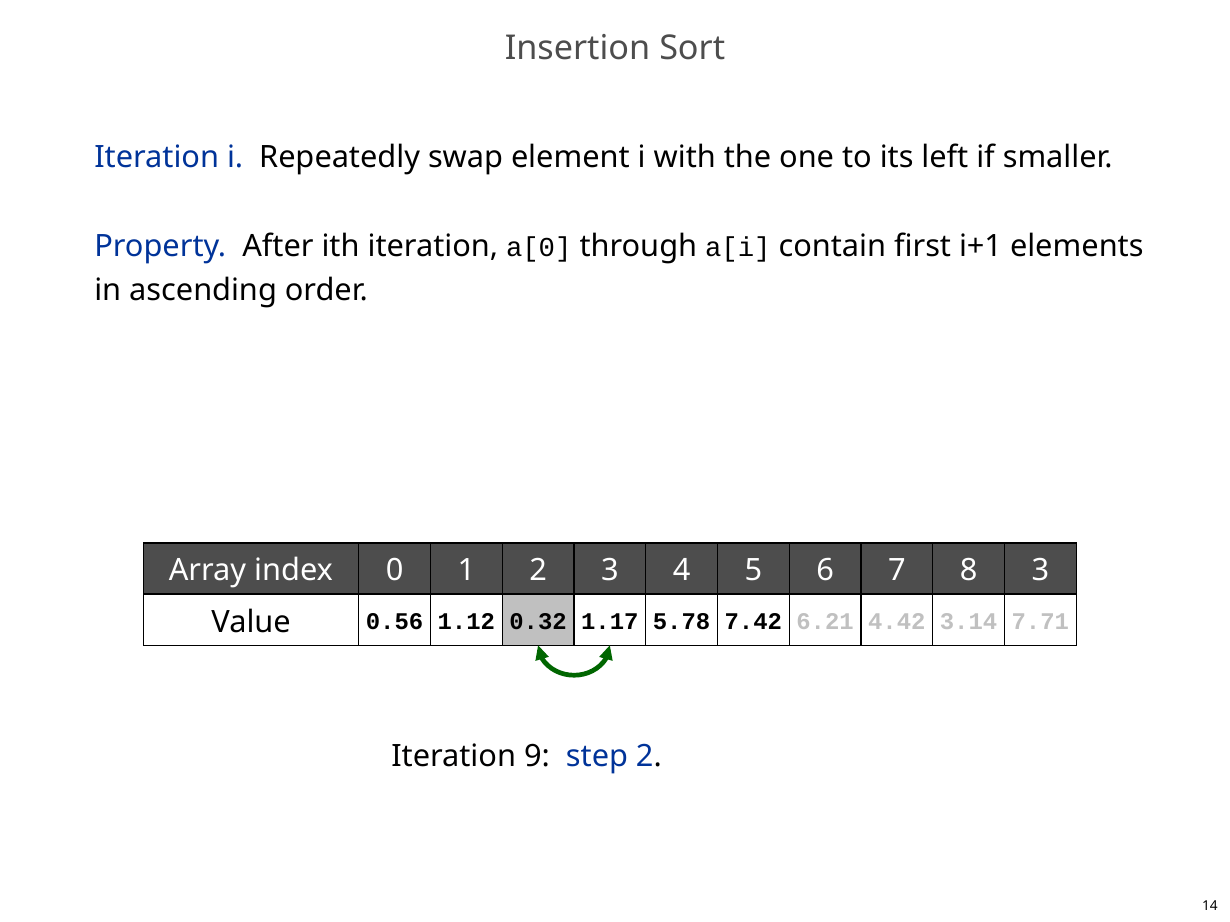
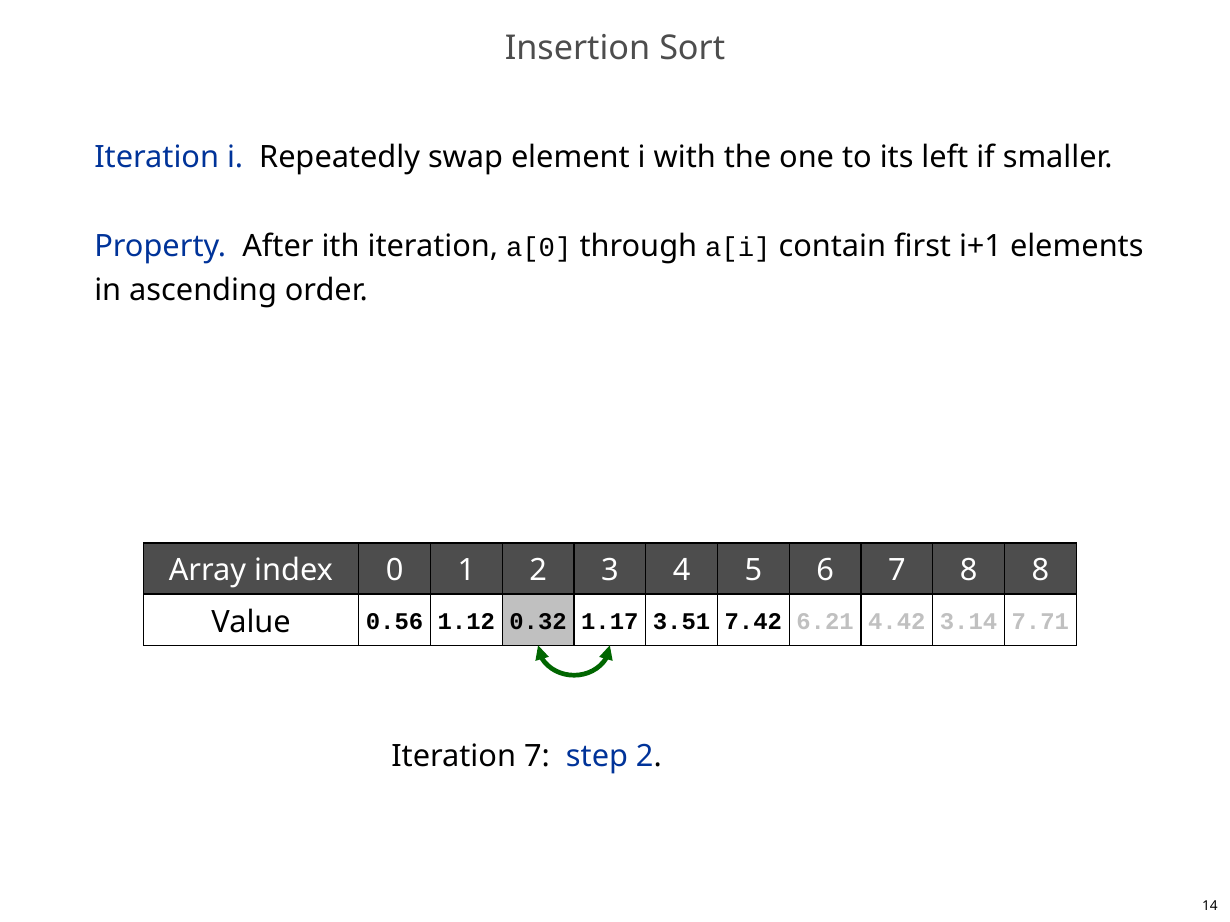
8 3: 3 -> 8 (1040, 571)
5.78: 5.78 -> 3.51 (682, 622)
Iteration 9: 9 -> 7 (537, 756)
